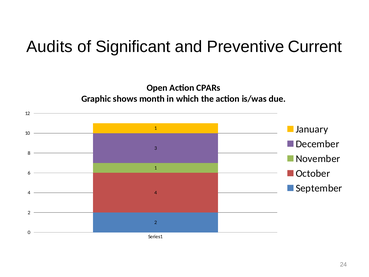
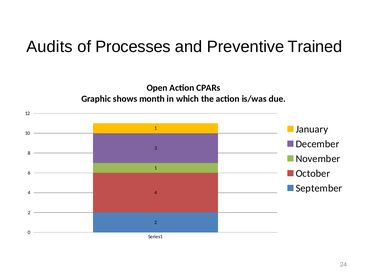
Significant: Significant -> Processes (133, 47)
Current: Current -> Trained (315, 47)
